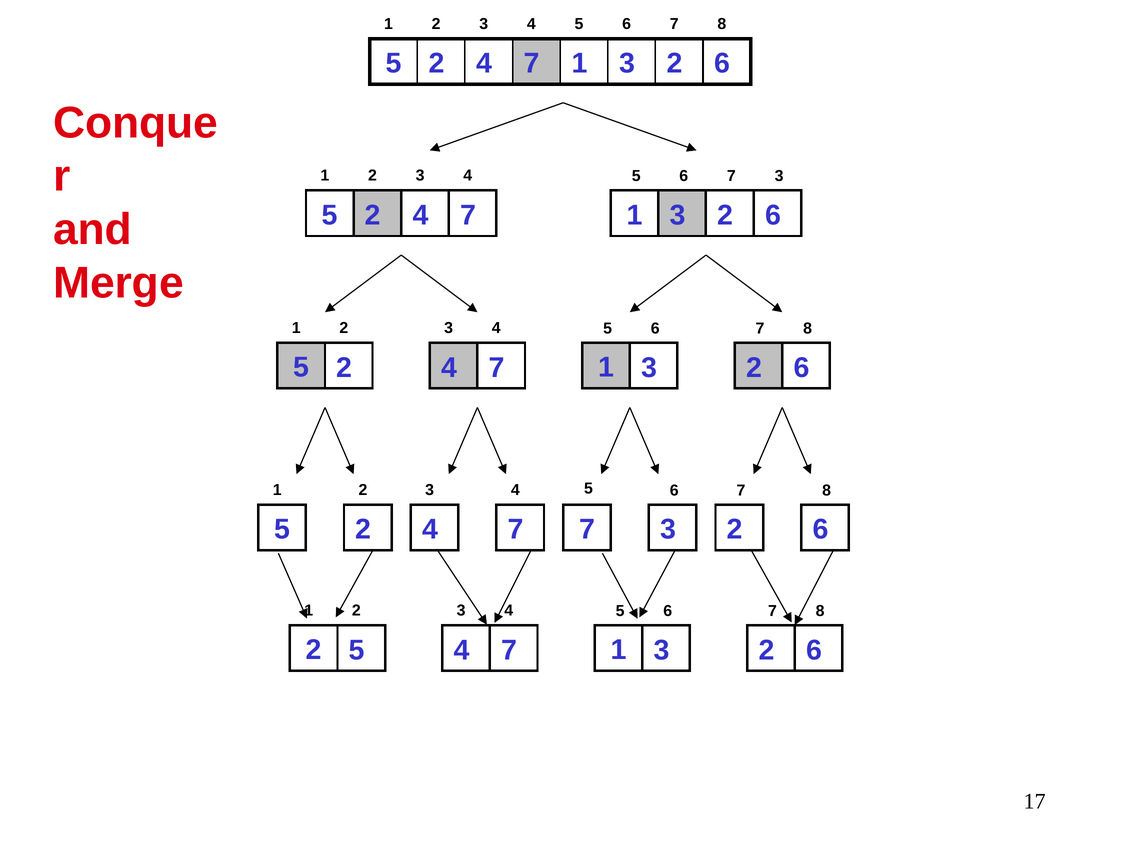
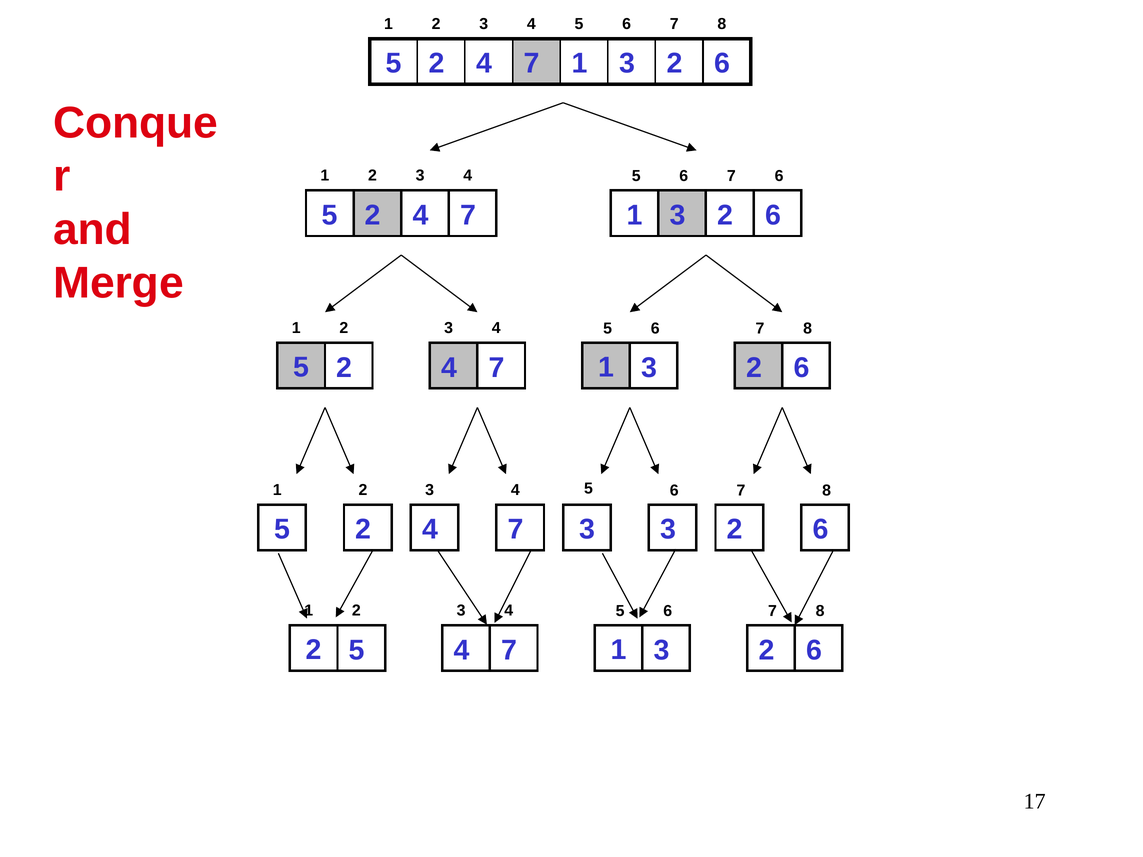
7 3: 3 -> 6 (779, 176)
7 7: 7 -> 3 (587, 530)
